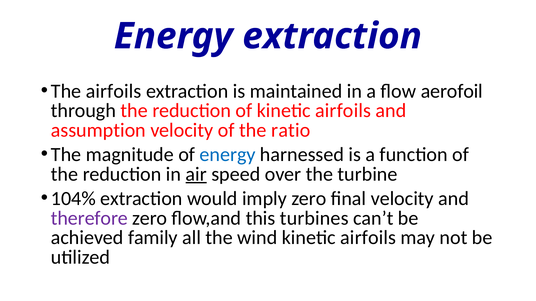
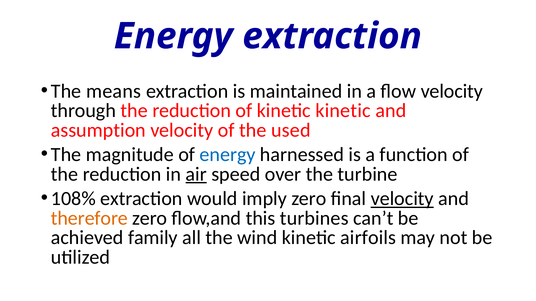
The airfoils: airfoils -> means (114, 91)
flow aerofoil: aerofoil -> velocity (452, 91)
of kinetic airfoils: airfoils -> kinetic (343, 111)
ratio: ratio -> used (291, 130)
104%: 104% -> 108% (73, 199)
velocity underline: none -> present (402, 199)
therefore colour: purple -> orange (89, 218)
